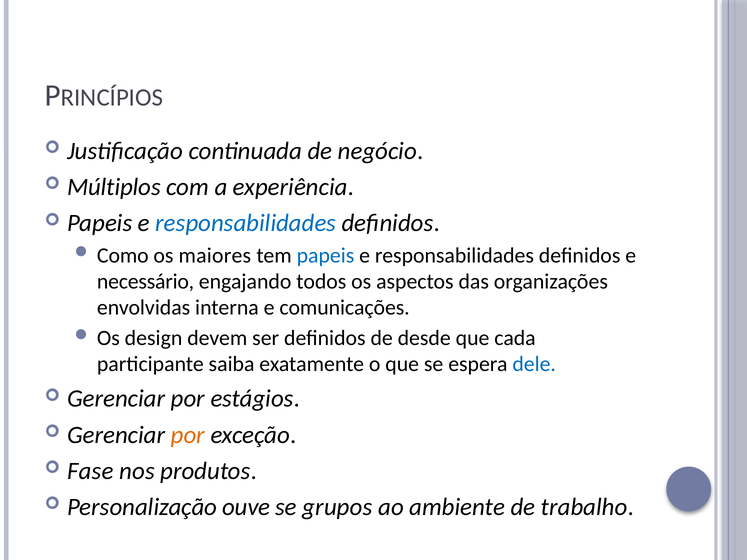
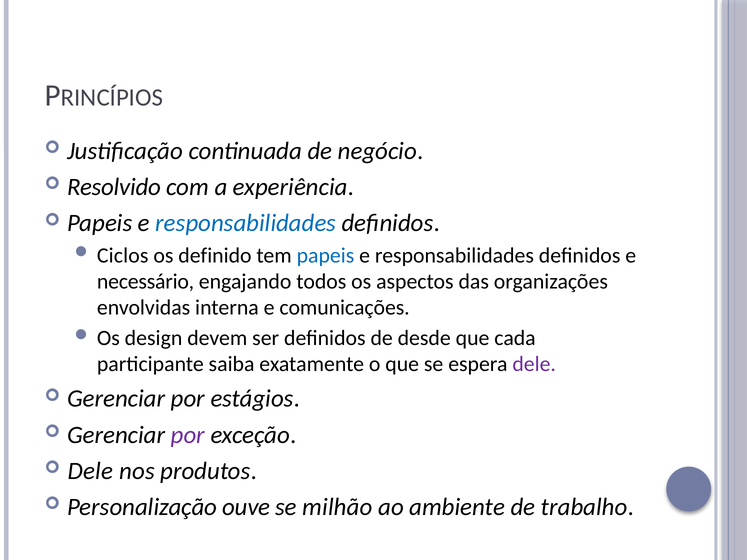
Múltiplos: Múltiplos -> Resolvido (114, 187)
Como: Como -> Ciclos (123, 255)
maiores: maiores -> definido (215, 255)
dele colour: blue -> purple (534, 364)
por colour: orange -> purple (188, 435)
Fase: Fase -> Dele (90, 471)
grupos: grupos -> milhão (337, 507)
